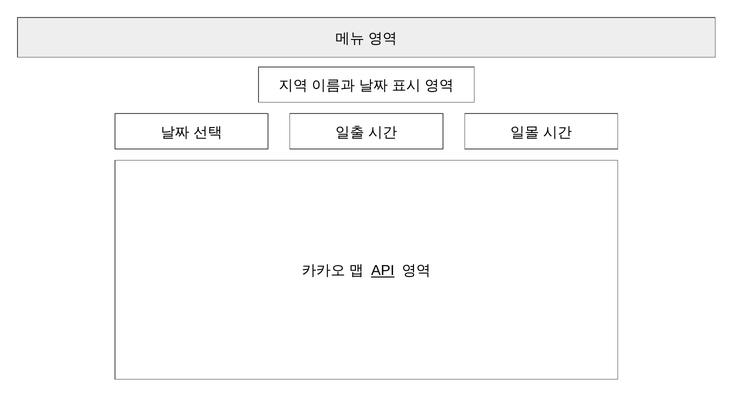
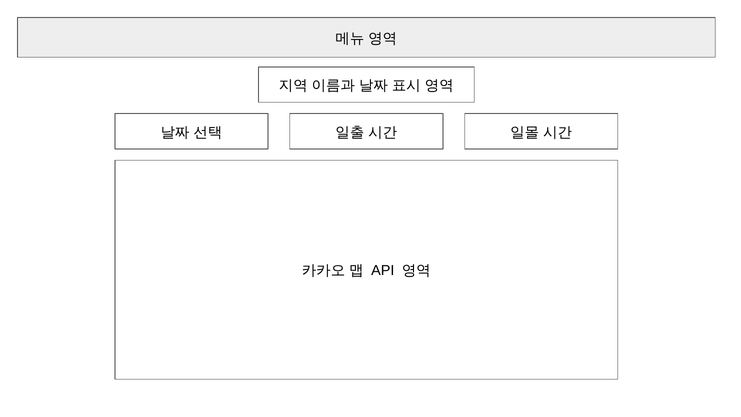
API underline: present -> none (383, 271)
